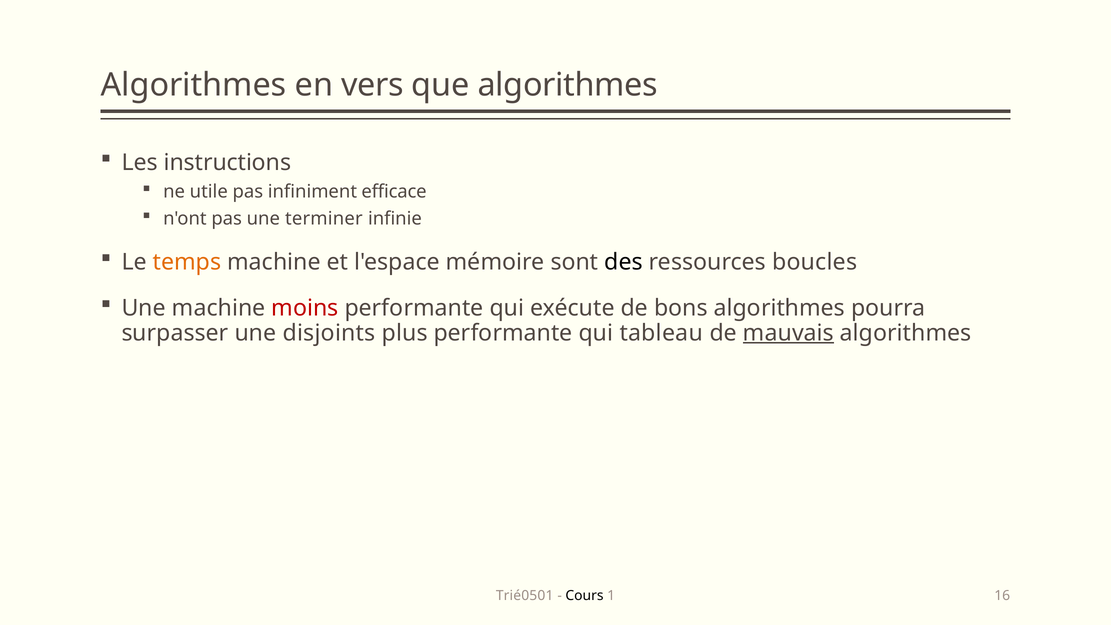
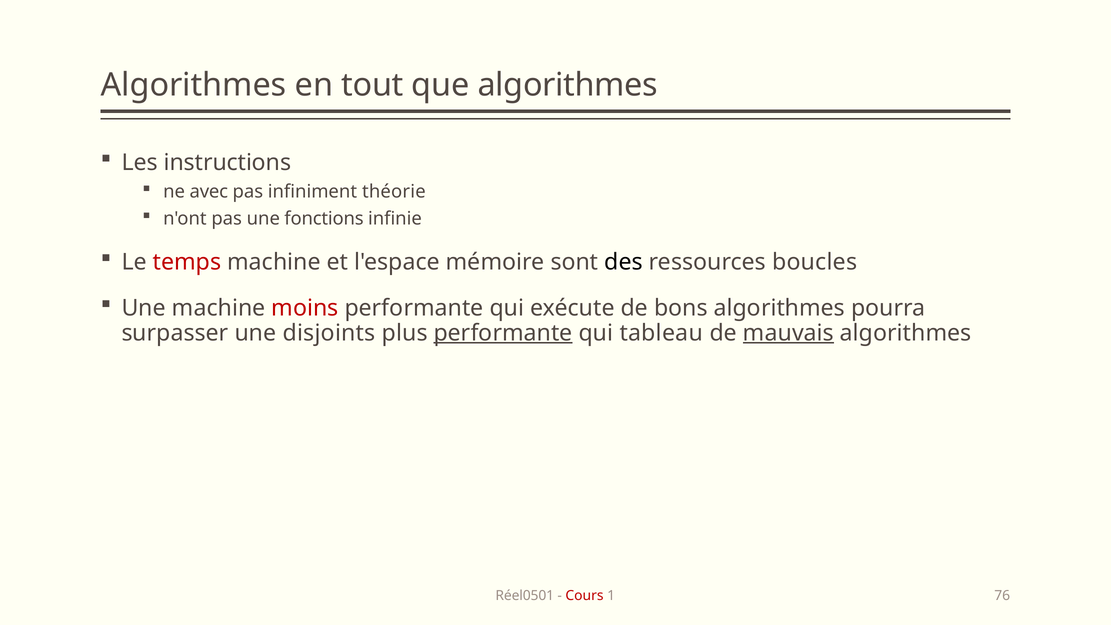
vers: vers -> tout (372, 85)
utile: utile -> avec (209, 192)
efficace: efficace -> théorie (394, 192)
terminer: terminer -> fonctions (324, 219)
temps colour: orange -> red (187, 262)
performante underline: none -> present (503, 333)
Trié0501: Trié0501 -> Réel0501 (525, 596)
Cours colour: black -> red (585, 596)
16: 16 -> 76 (1002, 596)
